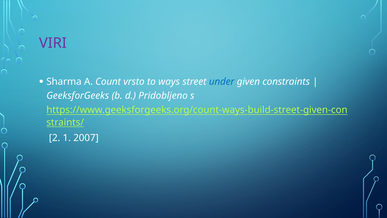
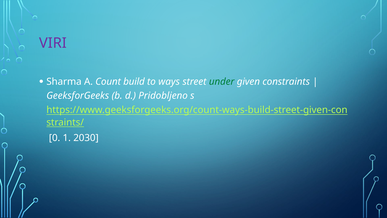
vrsto: vrsto -> build (134, 82)
under colour: blue -> green (222, 82)
2: 2 -> 0 (55, 138)
2007: 2007 -> 2030 (86, 138)
